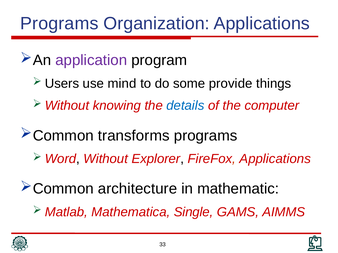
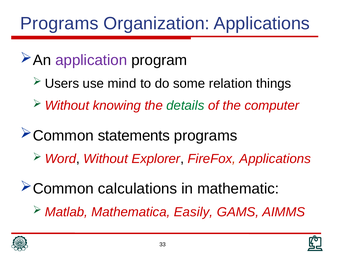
provide: provide -> relation (231, 84)
details colour: blue -> green (185, 106)
transforms: transforms -> statements (134, 136)
architecture: architecture -> calculations (138, 189)
Single: Single -> Easily (193, 212)
